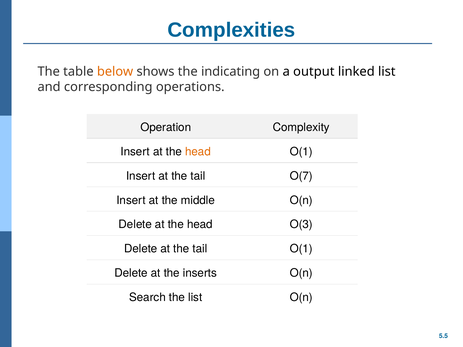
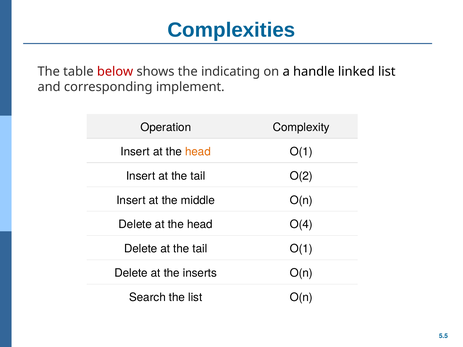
below colour: orange -> red (115, 72)
output: output -> handle (314, 72)
operations: operations -> implement (190, 87)
O(7: O(7 -> O(2 (301, 176)
O(3: O(3 -> O(4 (301, 225)
